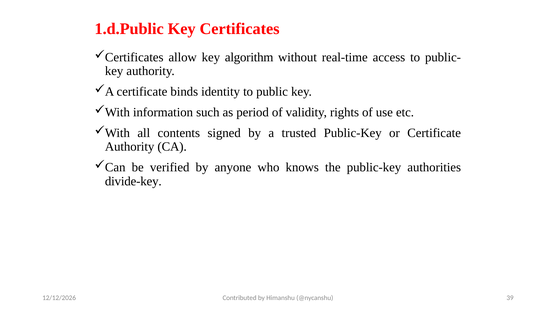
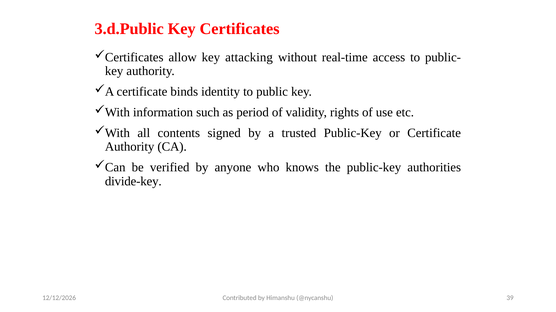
1.d.Public: 1.d.Public -> 3.d.Public (129, 29)
algorithm: algorithm -> attacking (249, 58)
